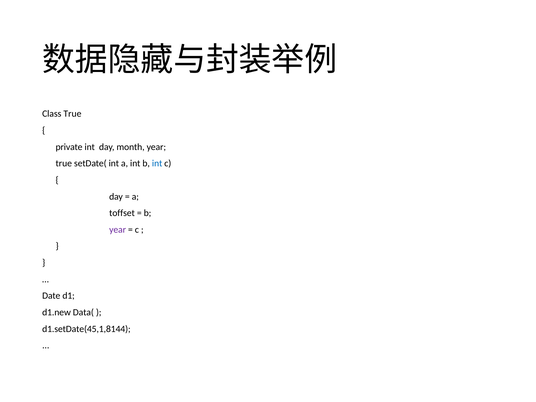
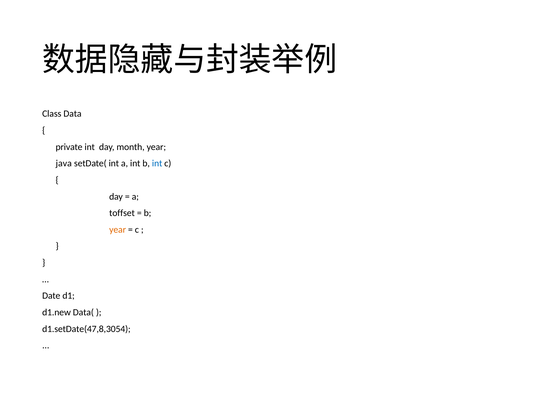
Class True: True -> Data (73, 114)
true: true -> java (64, 163)
year colour: purple -> orange (118, 230)
d1.setDate(45,1,8144: d1.setDate(45,1,8144 -> d1.setDate(47,8,3054 (86, 329)
